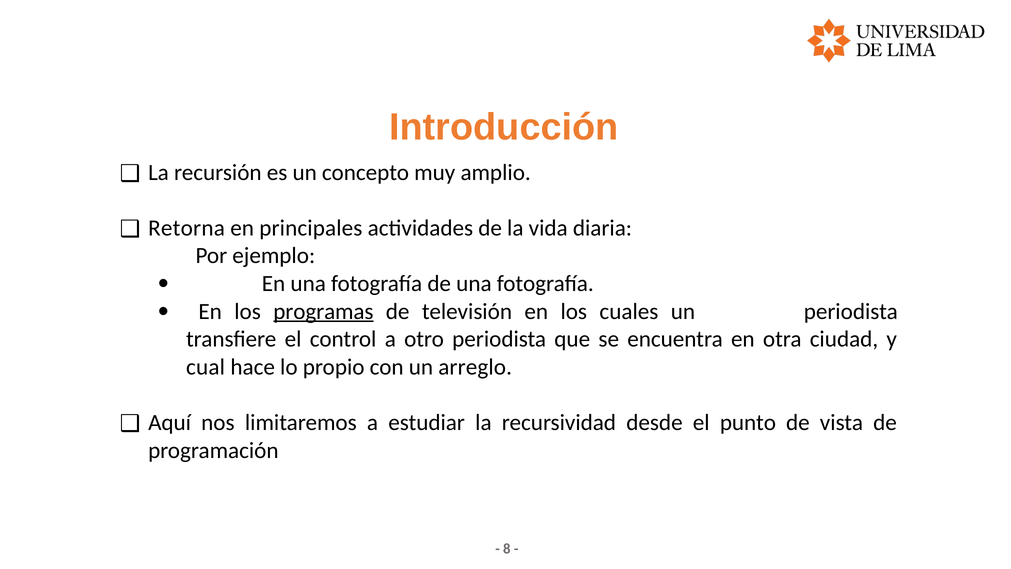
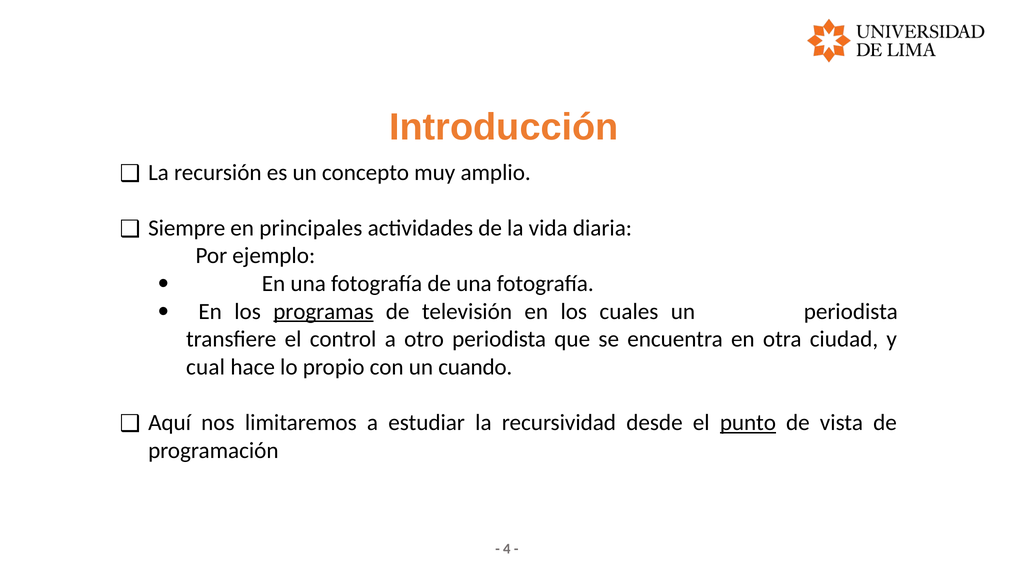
Retorna: Retorna -> Siempre (187, 228)
arreglo: arreglo -> cuando (475, 367)
punto underline: none -> present (748, 422)
8: 8 -> 4 (507, 549)
